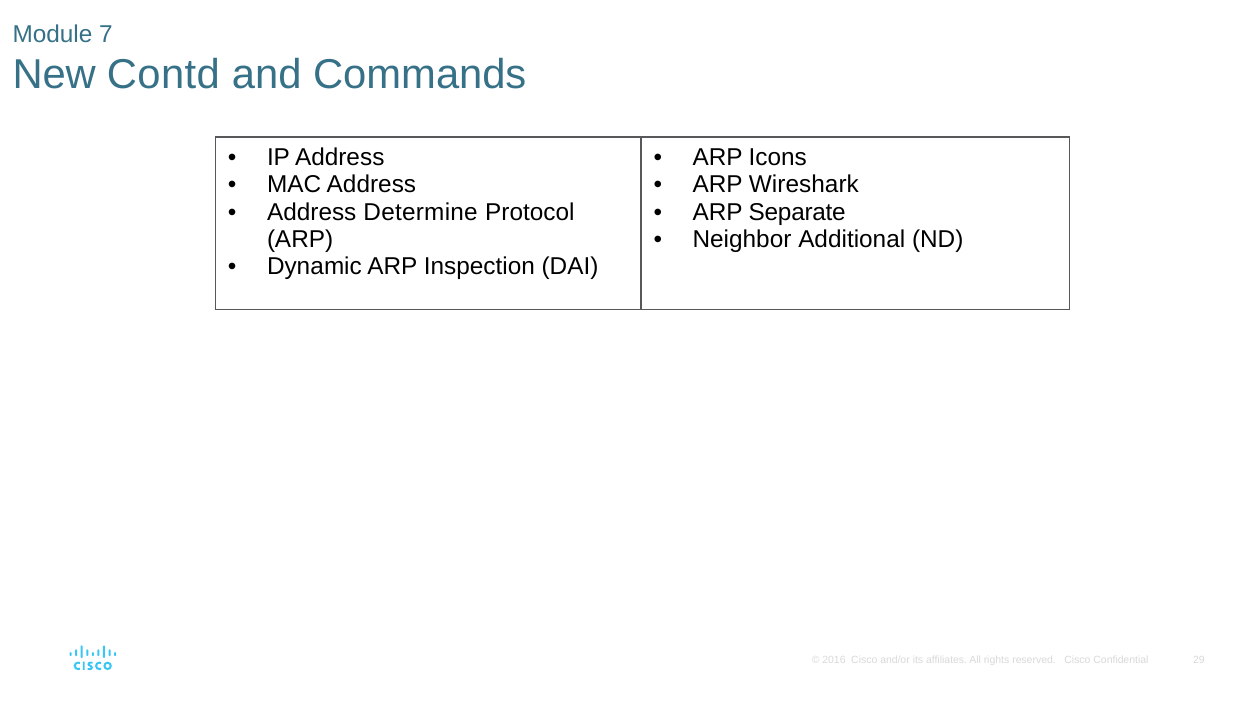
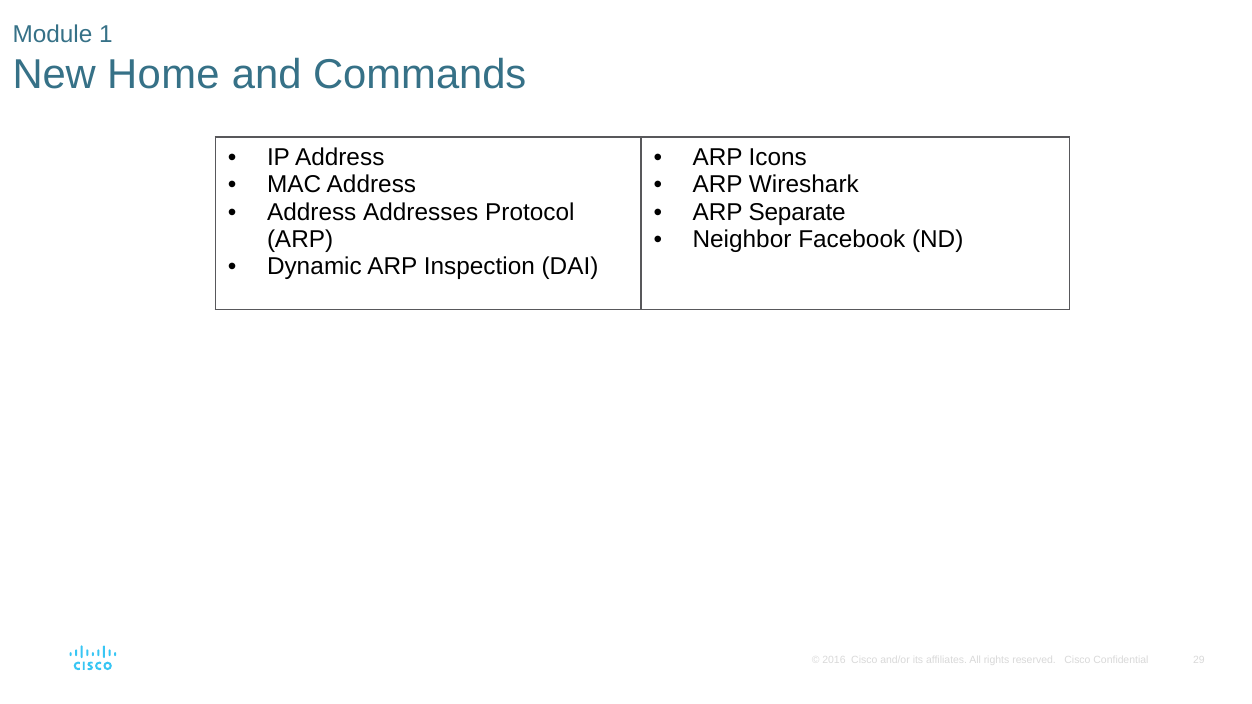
7: 7 -> 1 (106, 34)
Contd: Contd -> Home (163, 75)
Determine: Determine -> Addresses (421, 212)
Additional: Additional -> Facebook (852, 240)
